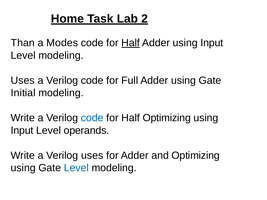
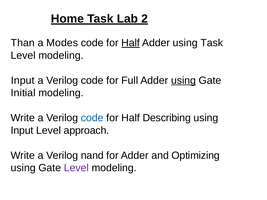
Adder using Input: Input -> Task (212, 43)
Uses: Uses -> Input (23, 80)
using underline: none -> present (183, 80)
Half Optimizing: Optimizing -> Describing (167, 118)
operands: operands -> approach (86, 130)
Verilog uses: uses -> nand (92, 155)
Level colour: blue -> purple (76, 168)
